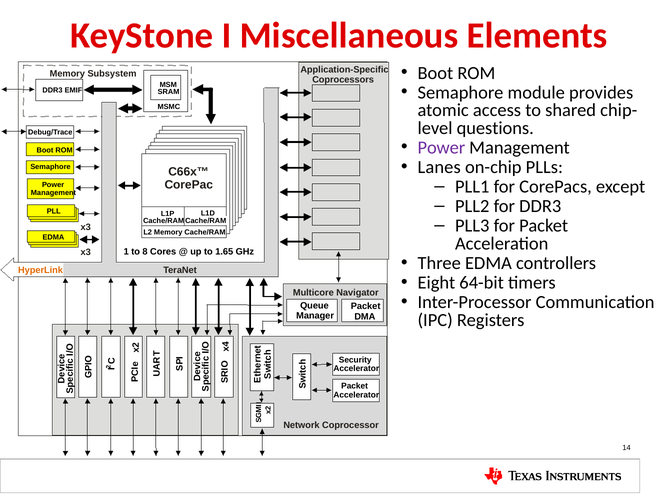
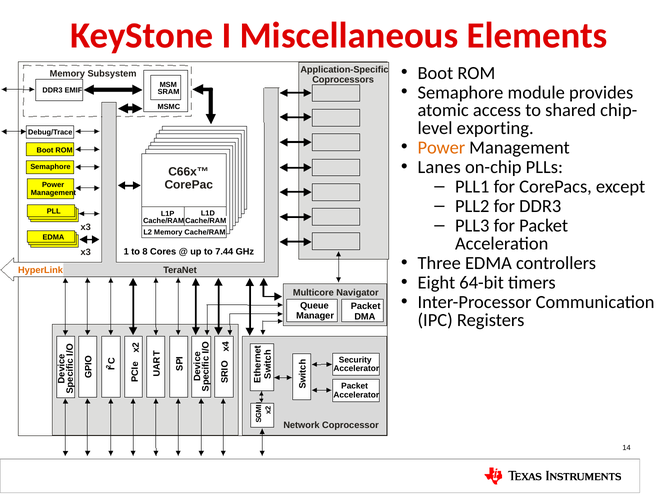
questions: questions -> exporting (495, 128)
Power colour: purple -> orange (441, 148)
1.65: 1.65 -> 7.44 (224, 252)
